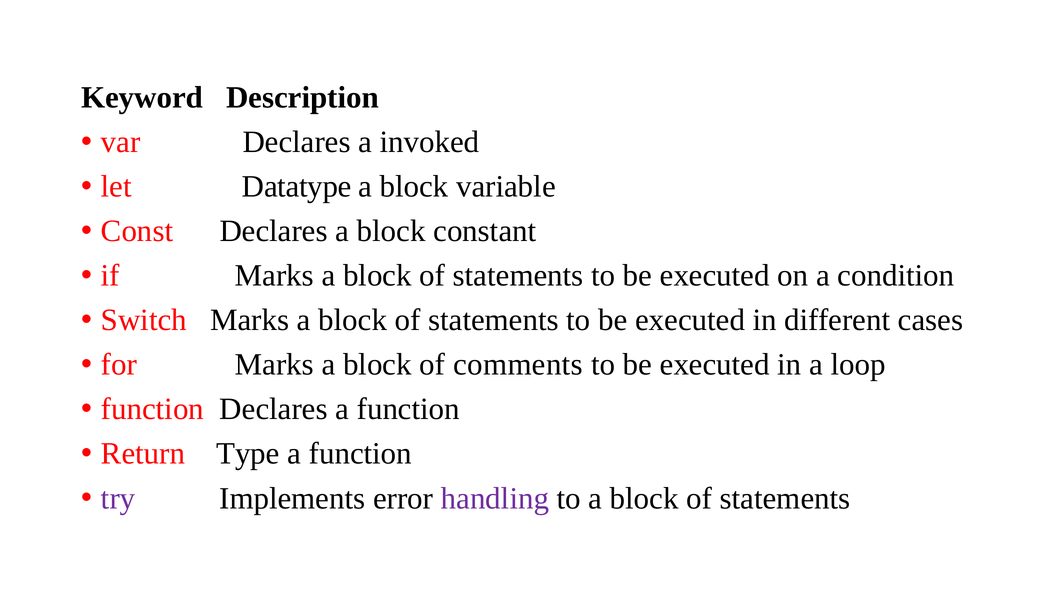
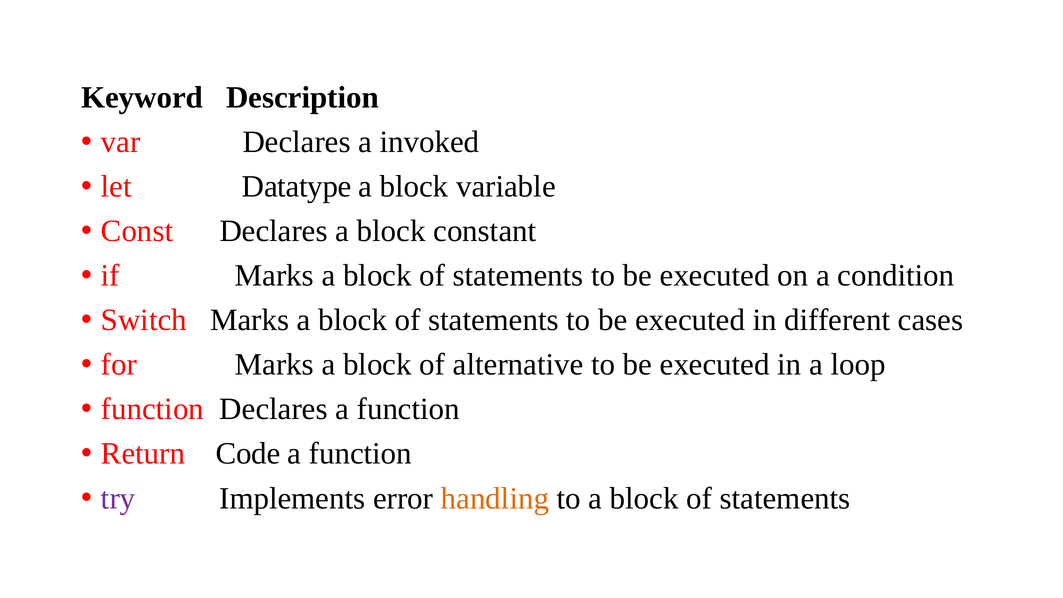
comments: comments -> alternative (518, 365)
Type: Type -> Code (248, 454)
handling colour: purple -> orange (495, 498)
